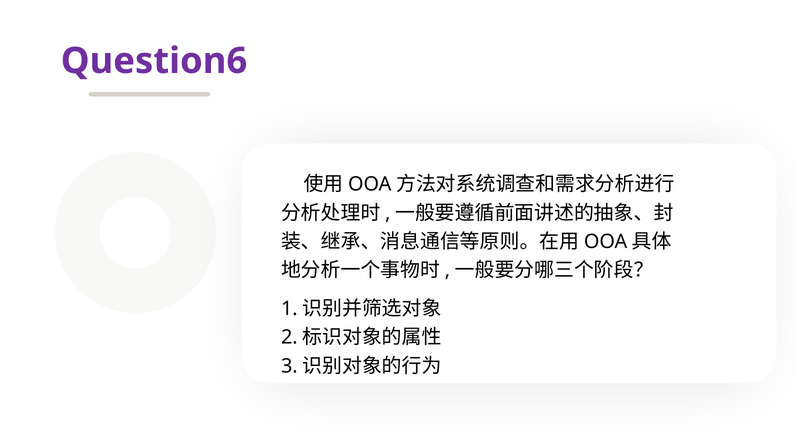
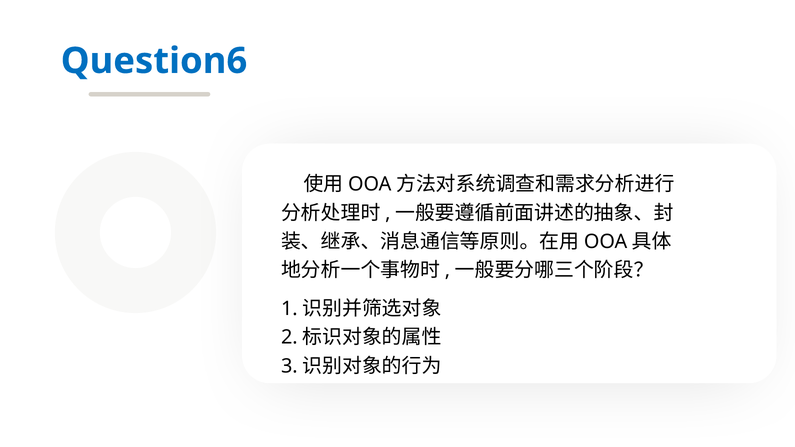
Question6 colour: purple -> blue (154, 61)
